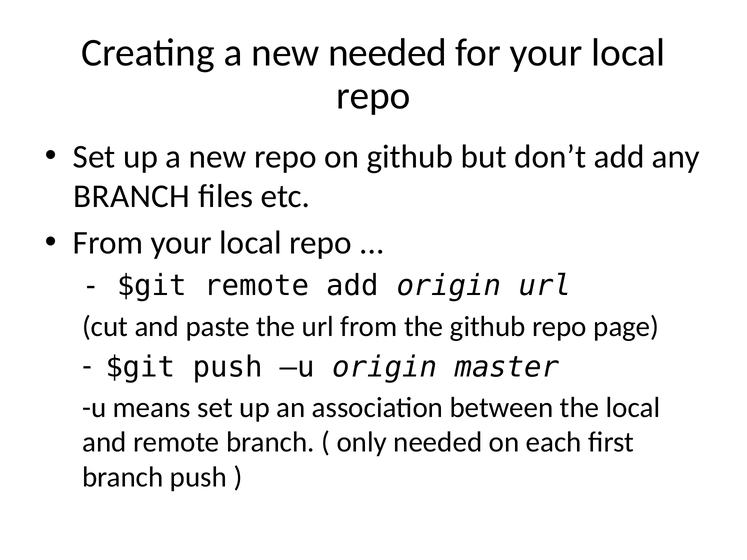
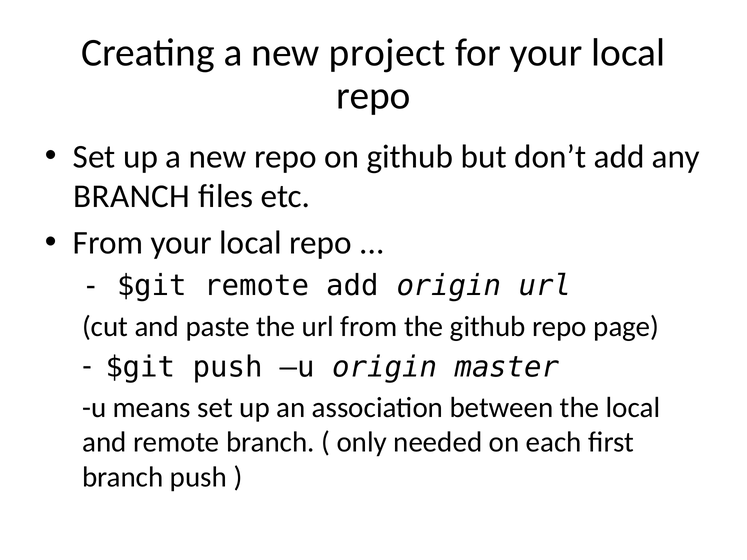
new needed: needed -> project (387, 53)
